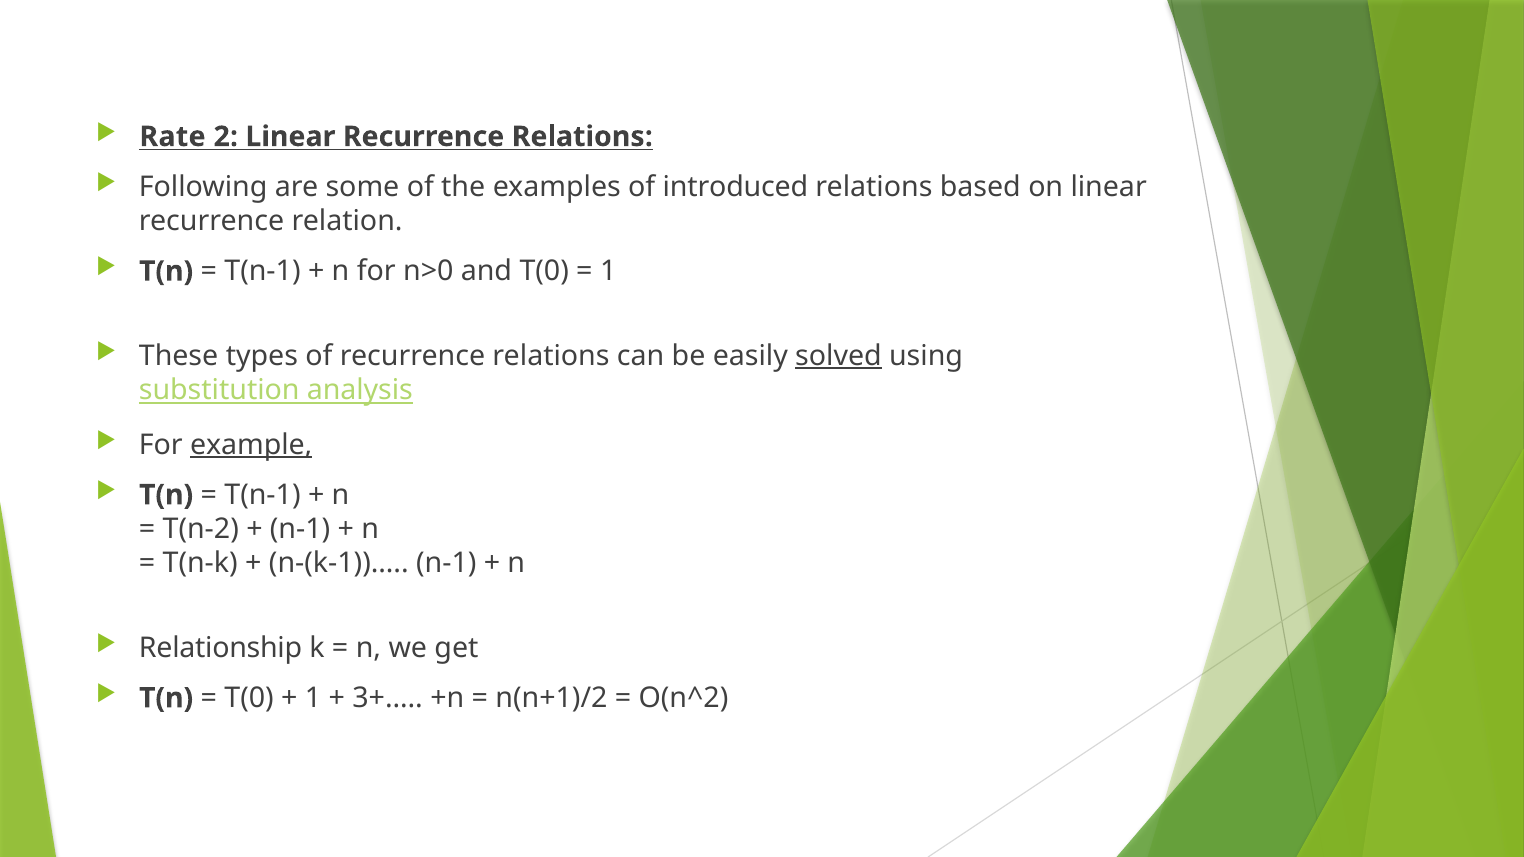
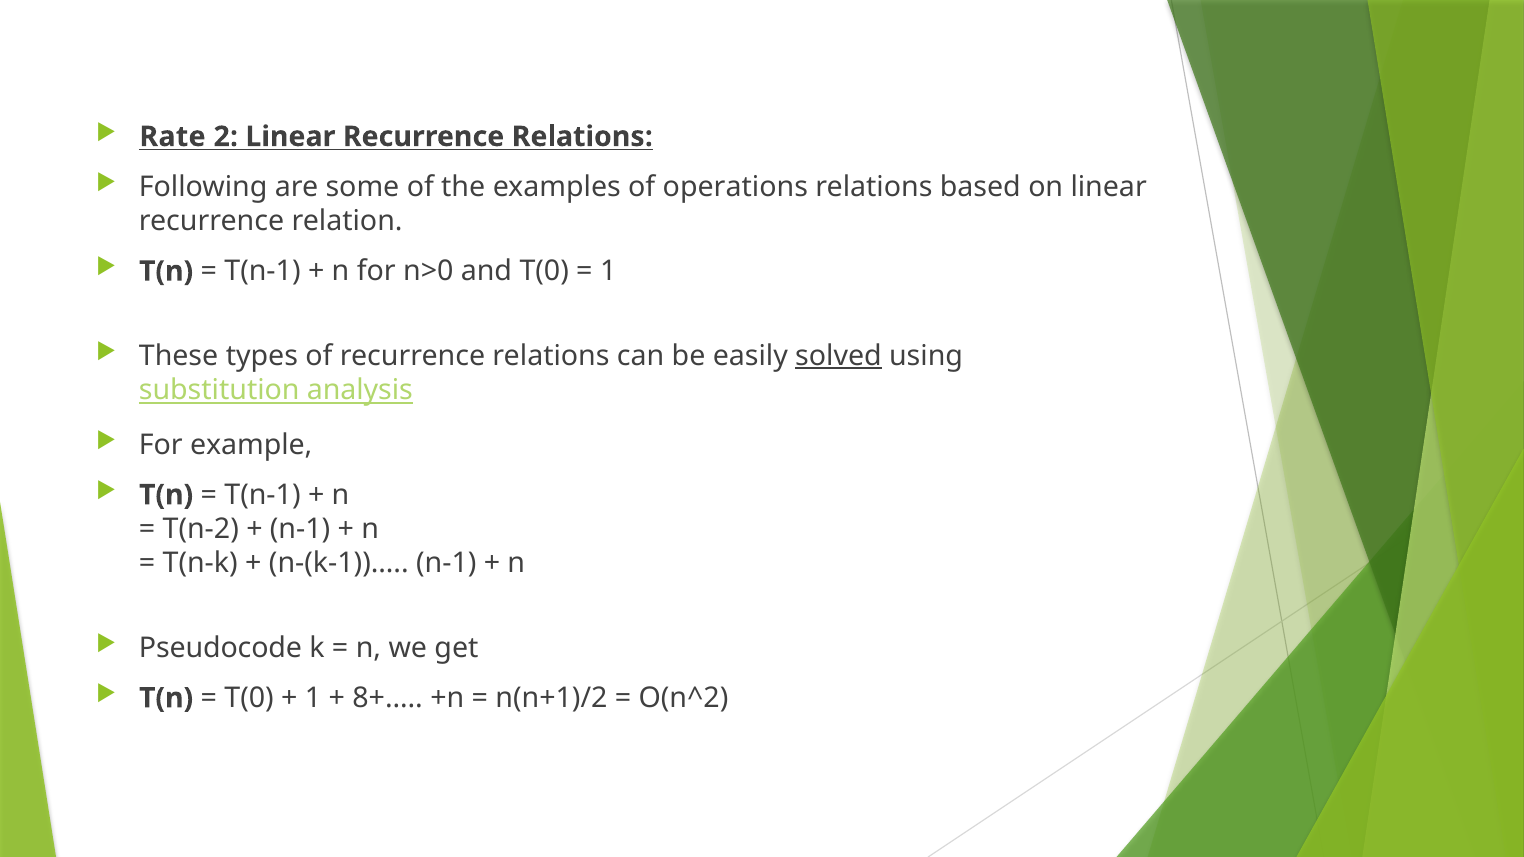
introduced: introduced -> operations (735, 187)
example underline: present -> none (251, 445)
Relationship: Relationship -> Pseudocode (220, 648)
3+…: 3+… -> 8+… (388, 698)
